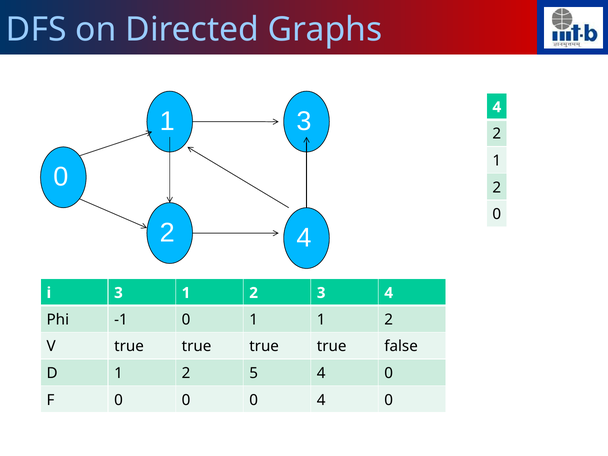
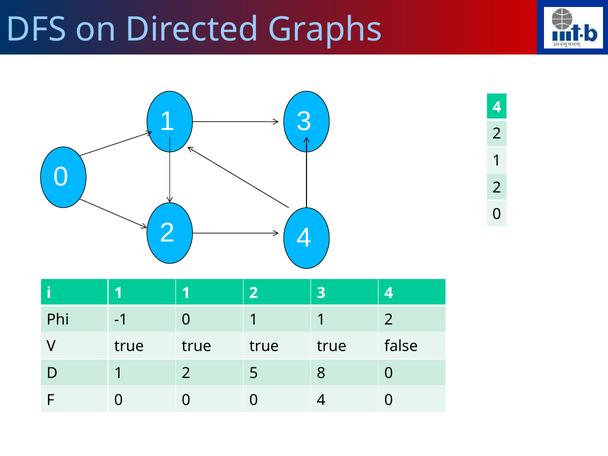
i 3: 3 -> 1 (119, 293)
5 4: 4 -> 8 (321, 373)
